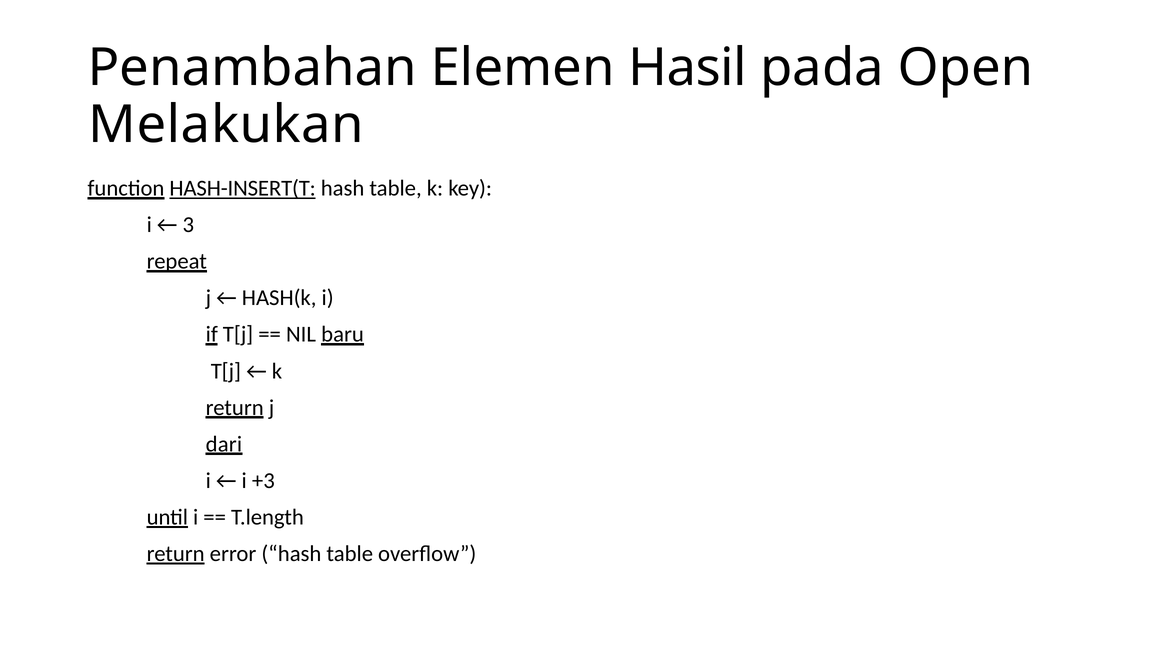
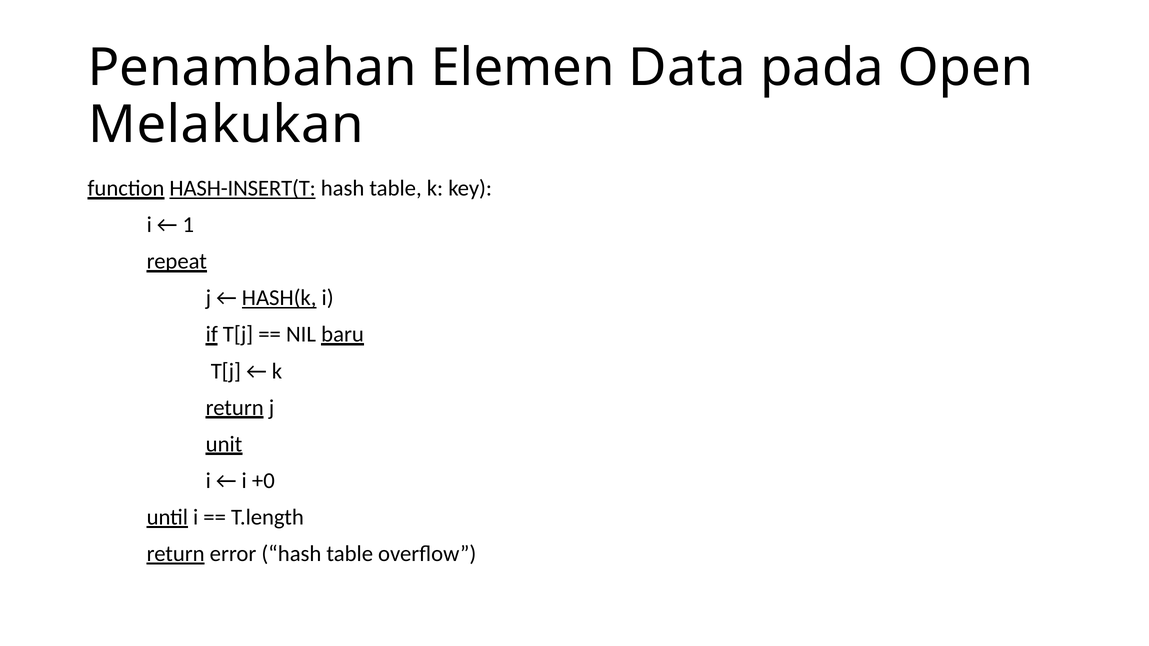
Hasil: Hasil -> Data (687, 68)
3: 3 -> 1 (188, 225)
HASH(k underline: none -> present (279, 298)
dari: dari -> unit (224, 444)
+3: +3 -> +0 (263, 481)
